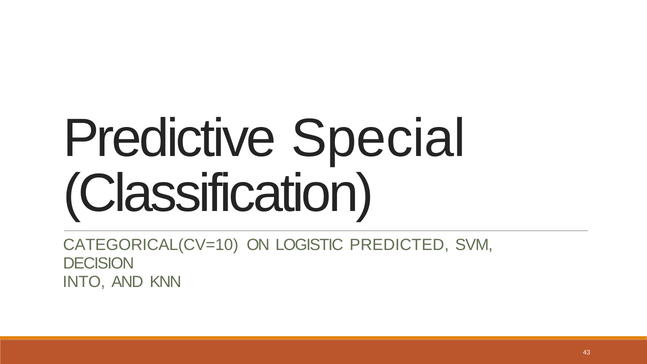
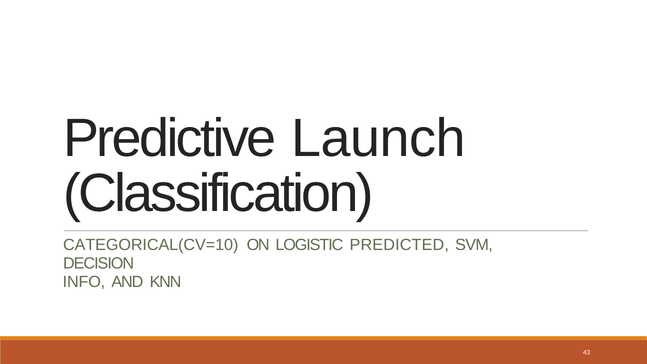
Special: Special -> Launch (379, 138)
INTO: INTO -> INFO (84, 282)
